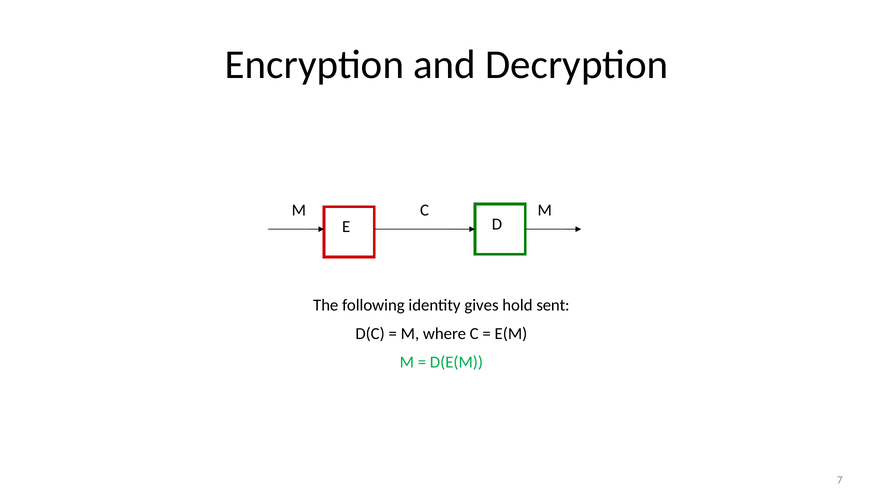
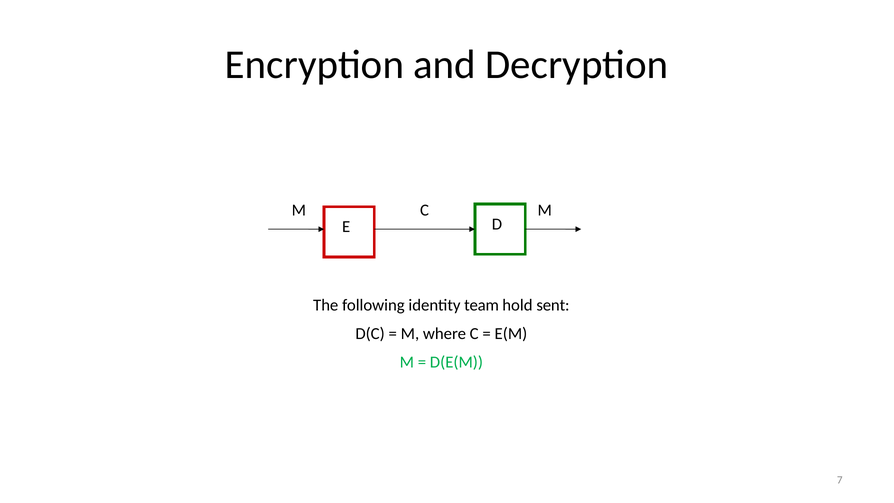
gives: gives -> team (482, 305)
